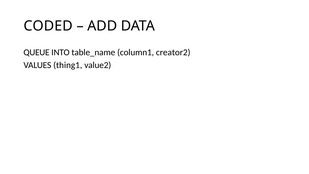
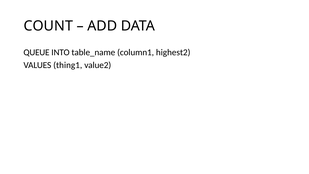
CODED: CODED -> COUNT (48, 26)
creator2: creator2 -> highest2 (173, 52)
